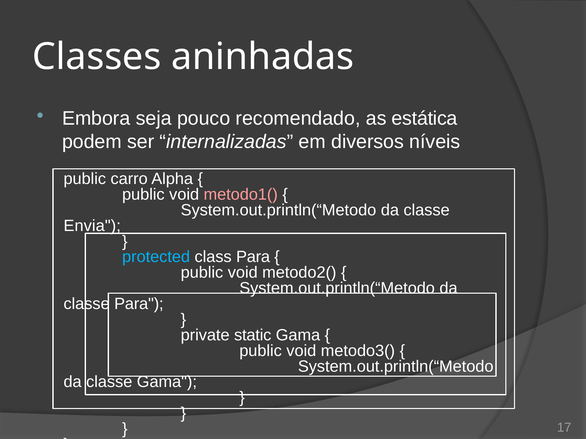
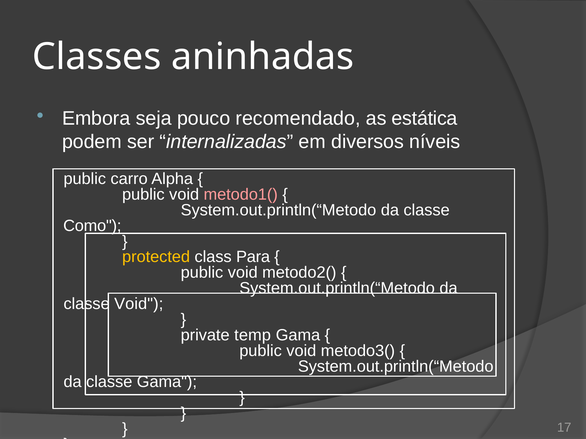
Envia: Envia -> Como (92, 226)
protected colour: light blue -> yellow (156, 257)
classe Para: Para -> Void (139, 304)
static: static -> temp (253, 335)
